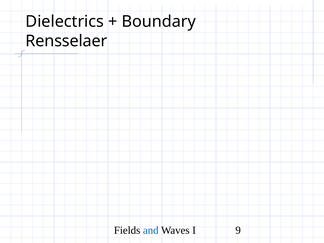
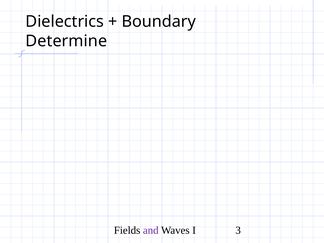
Rensselaer: Rensselaer -> Determine (66, 41)
and colour: blue -> purple (151, 230)
9: 9 -> 3 (238, 230)
